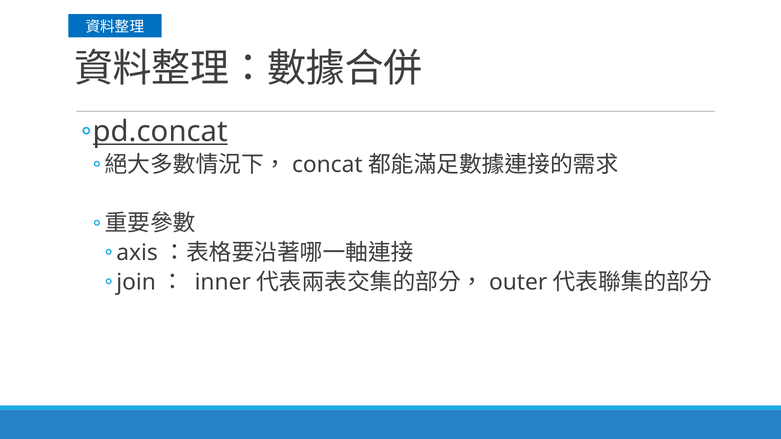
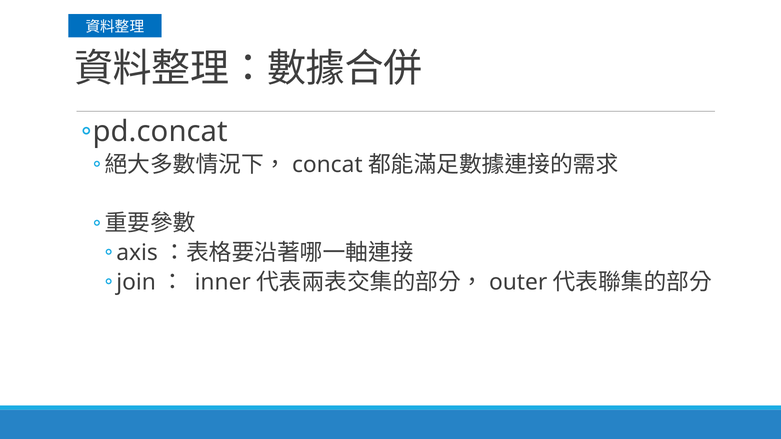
pd.concat underline: present -> none (160, 132)
